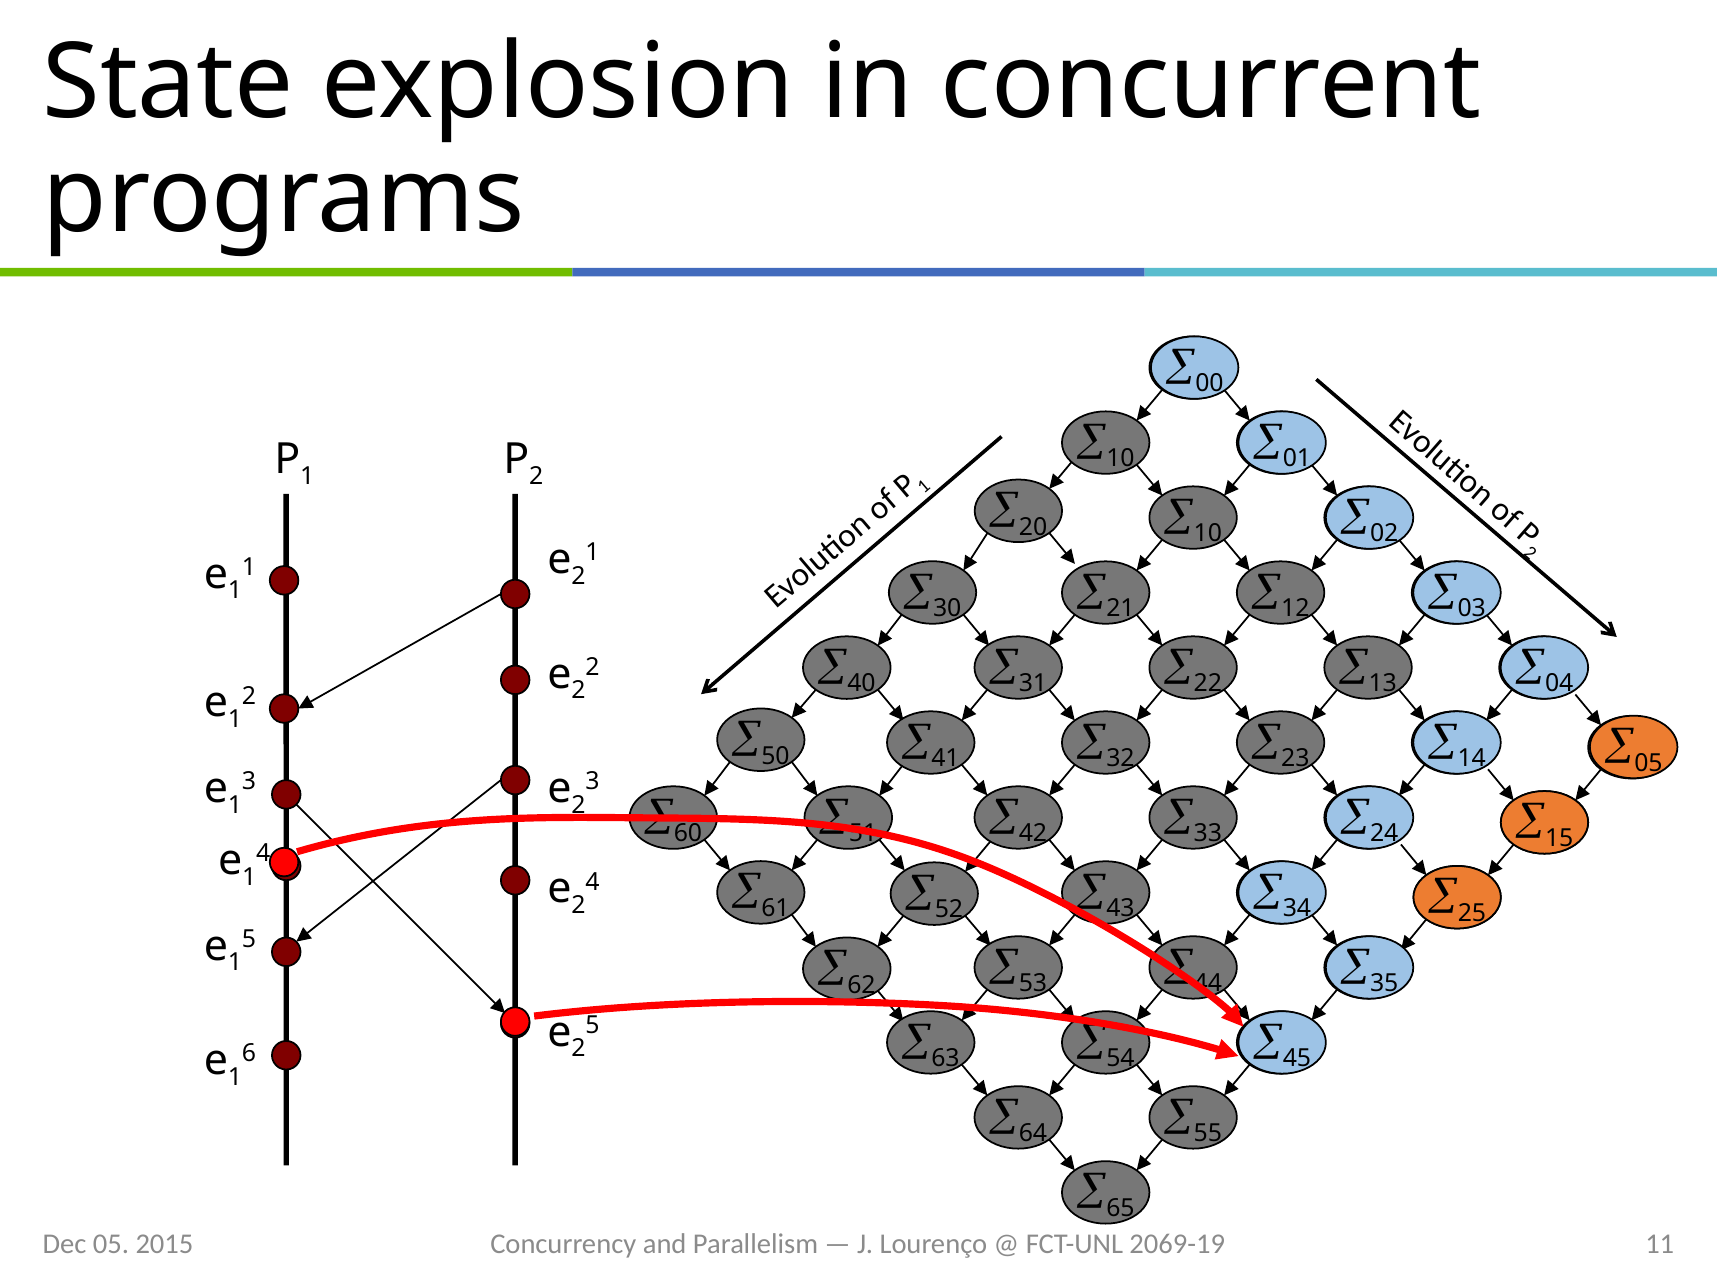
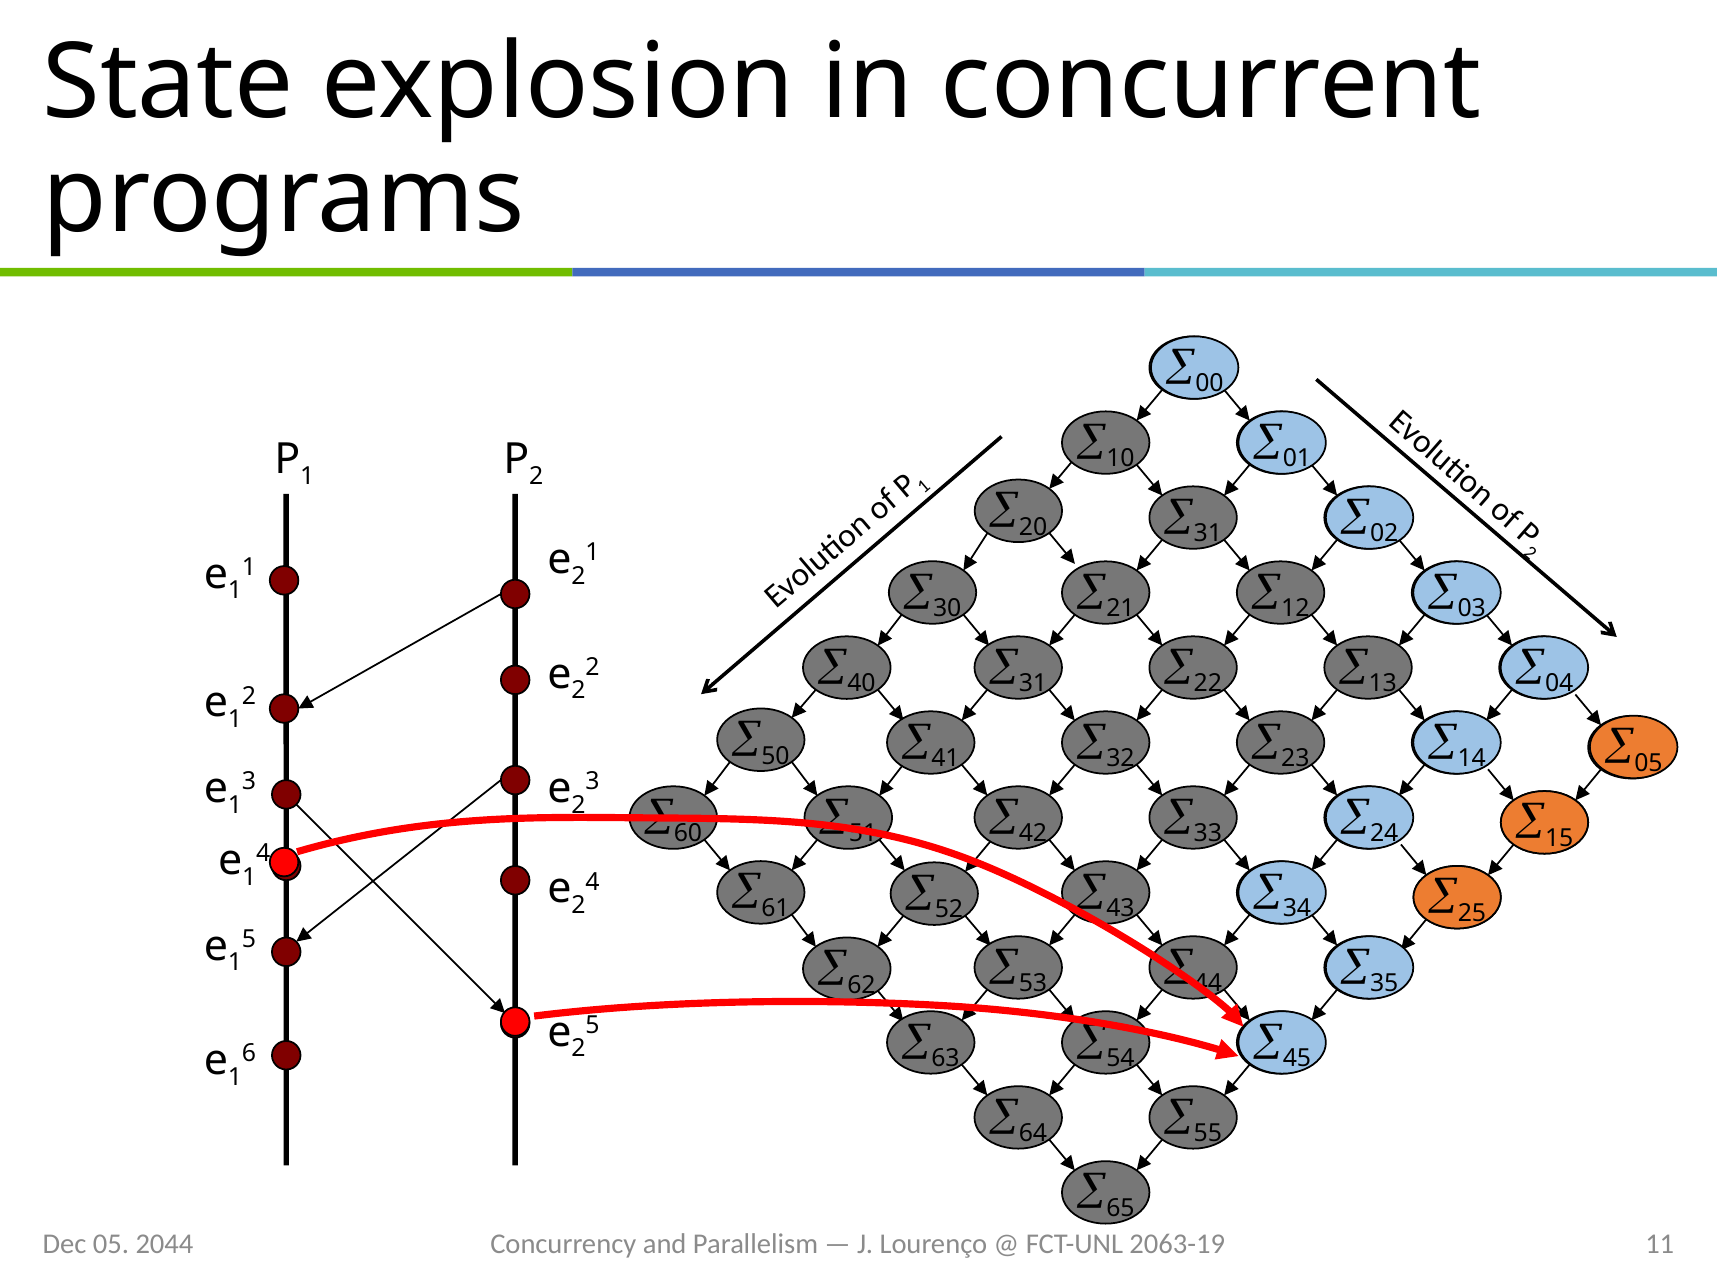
10: 10 -> 31 (1208, 534)
2069-19: 2069-19 -> 2063-19 (1177, 1243)
2015: 2015 -> 2044 (164, 1244)
